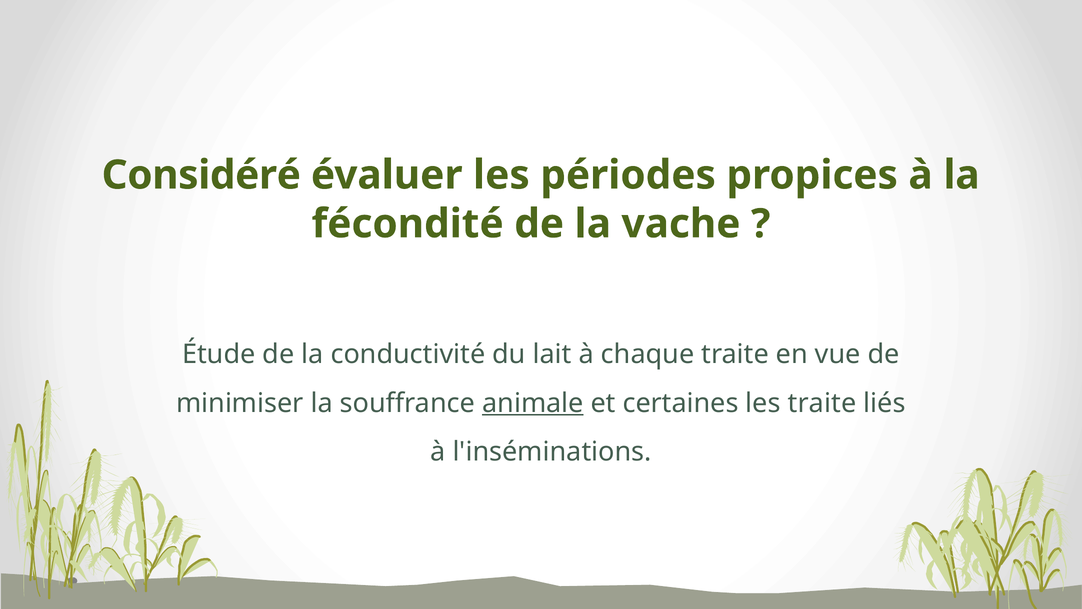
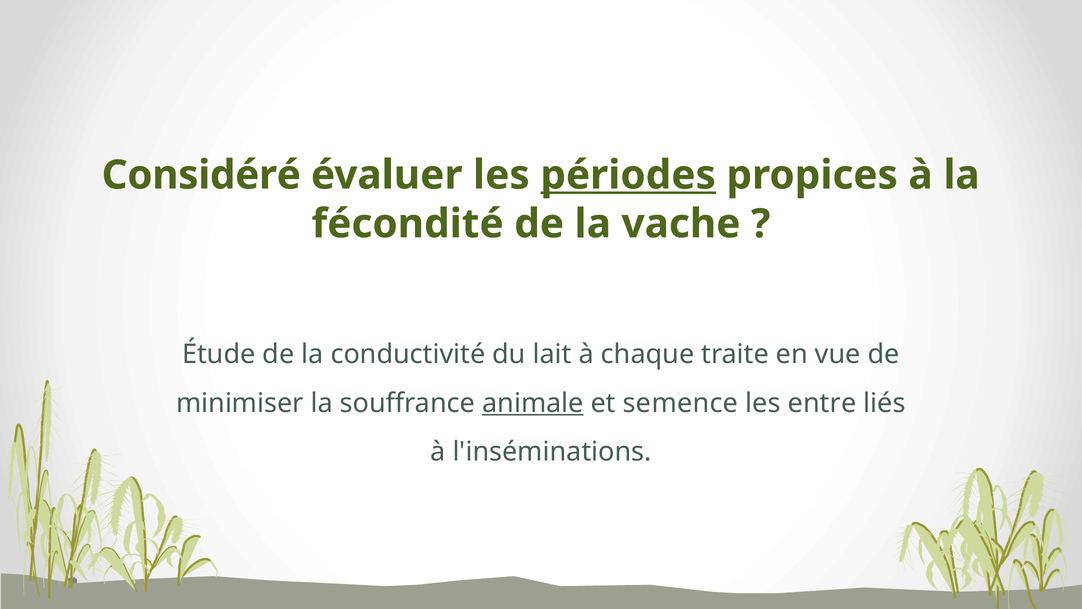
périodes underline: none -> present (628, 175)
certaines: certaines -> semence (680, 403)
les traite: traite -> entre (822, 403)
